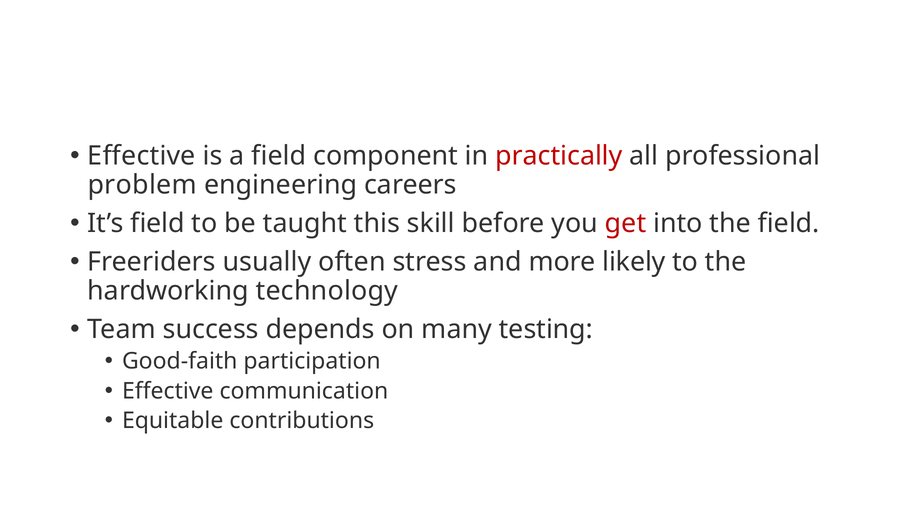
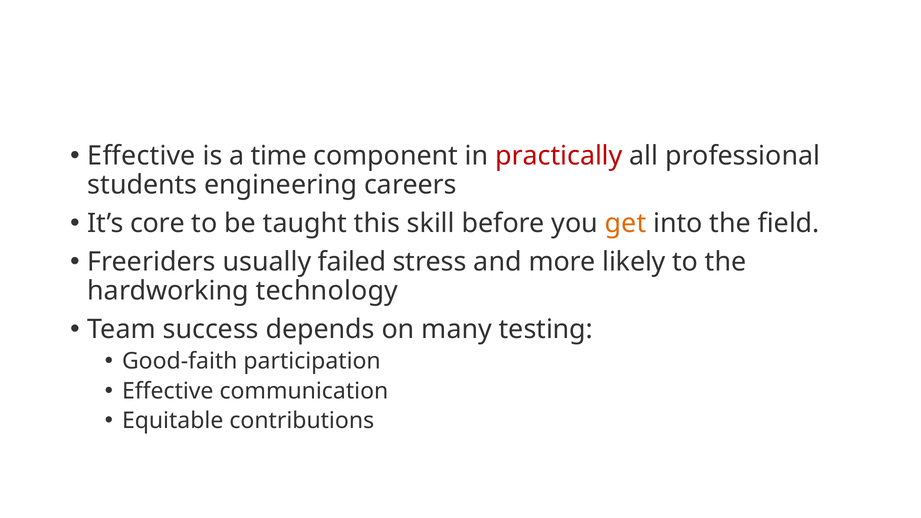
a field: field -> time (279, 156)
problem: problem -> students (142, 185)
It’s field: field -> core (158, 223)
get colour: red -> orange (626, 223)
often: often -> failed (352, 262)
